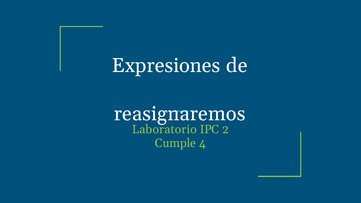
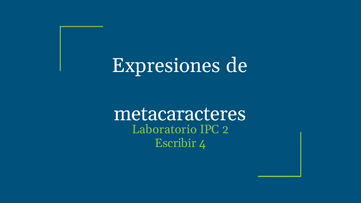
reasignaremos: reasignaremos -> metacaracteres (180, 114)
Cumple: Cumple -> Escribir (176, 143)
